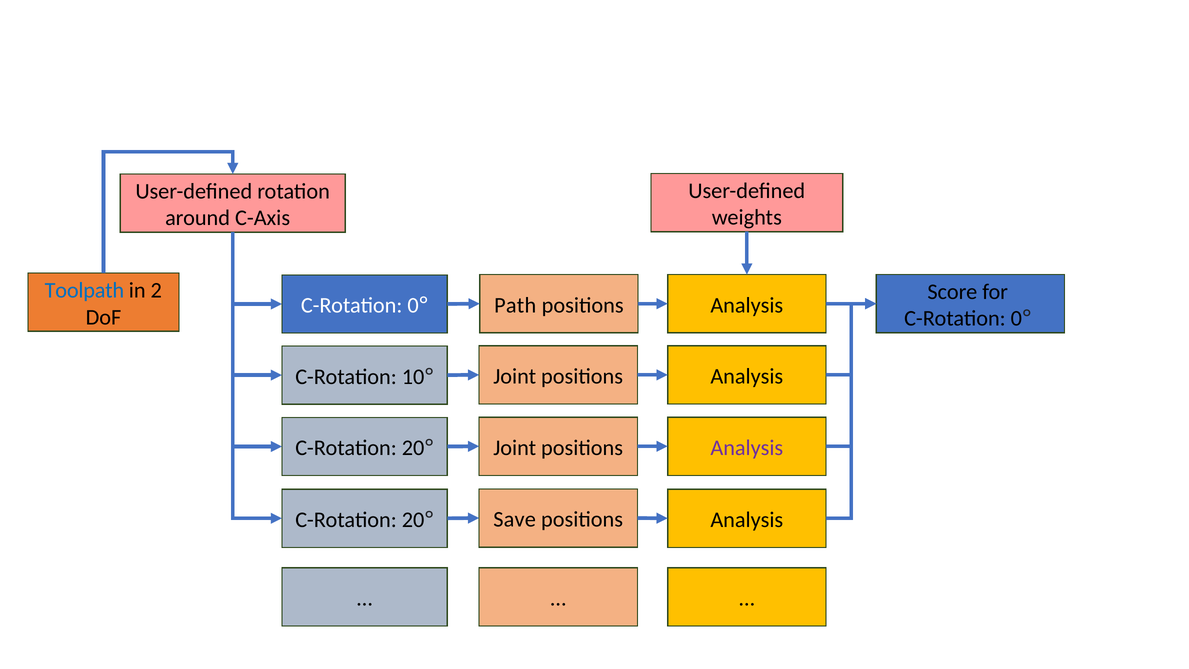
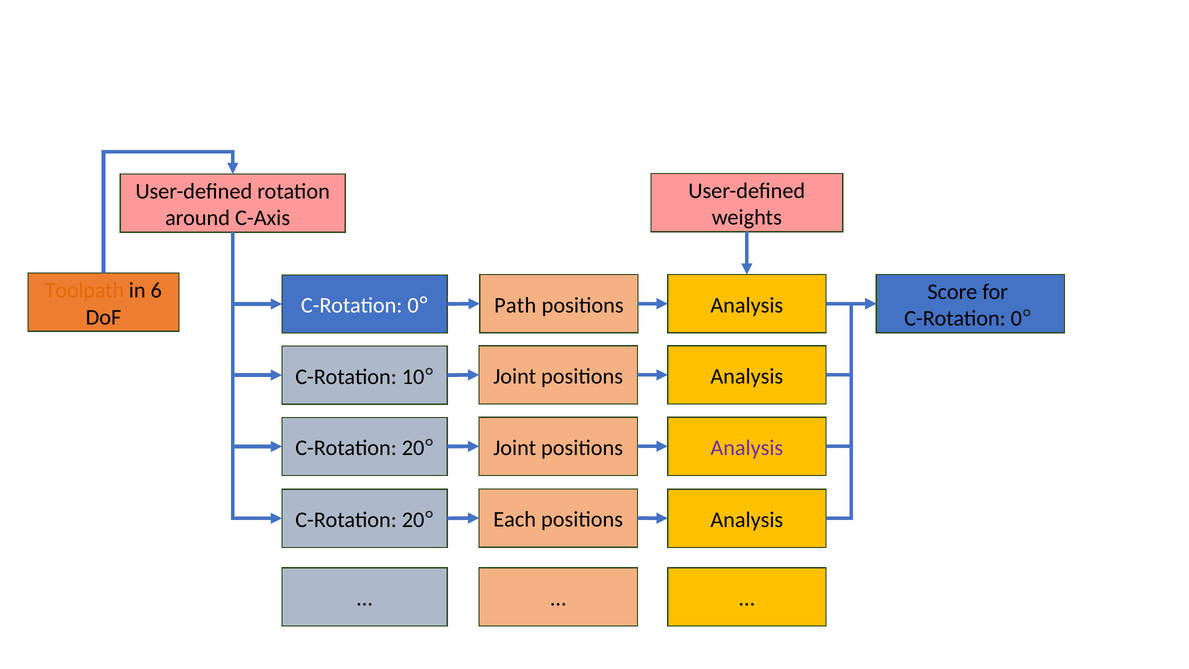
Toolpath colour: blue -> orange (84, 290)
2: 2 -> 6 (156, 290)
Save: Save -> Each (515, 519)
